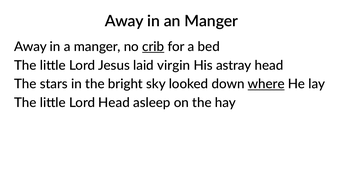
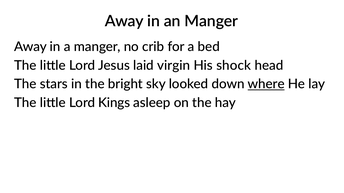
crib underline: present -> none (153, 47)
astray: astray -> shock (234, 66)
Lord Head: Head -> Kings (114, 103)
